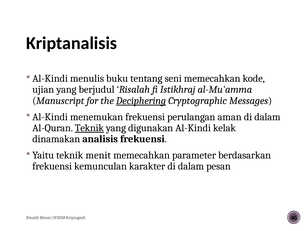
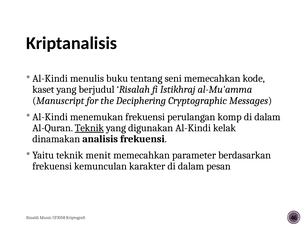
ujian: ujian -> kaset (43, 90)
Deciphering underline: present -> none (141, 101)
aman: aman -> komp (230, 117)
